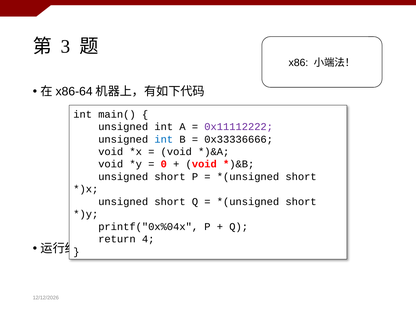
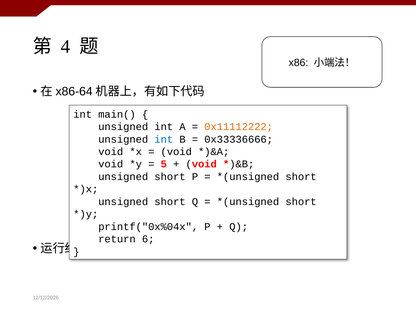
3: 3 -> 4 (65, 47)
0x11112222 colour: purple -> orange (239, 127)
0: 0 -> 5 (164, 164)
4: 4 -> 6 (148, 239)
